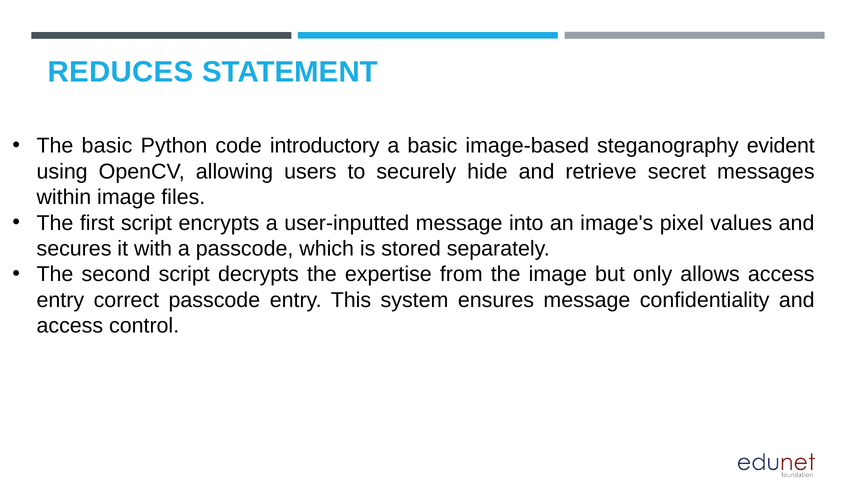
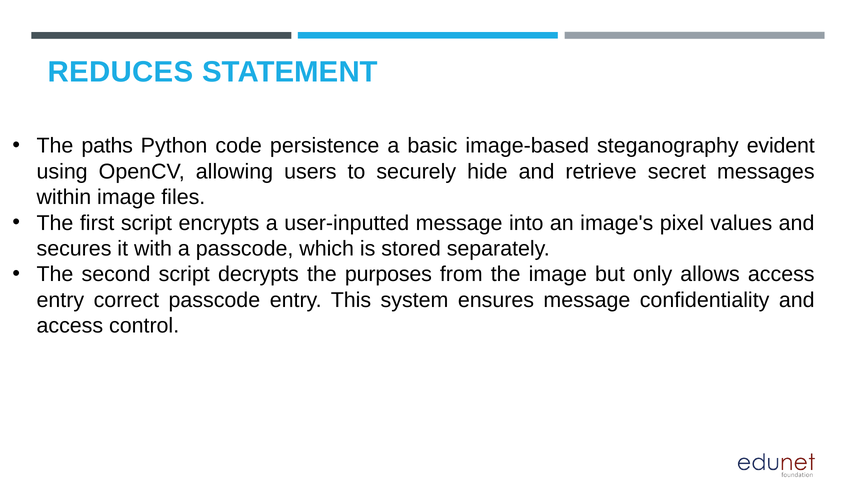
The basic: basic -> paths (107, 146)
introductory: introductory -> persistence (325, 146)
expertise: expertise -> purposes (388, 274)
